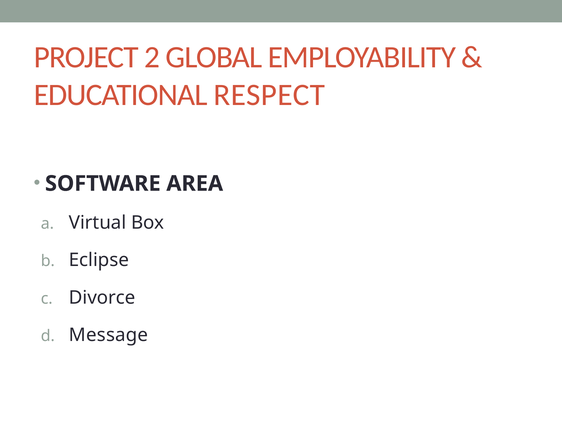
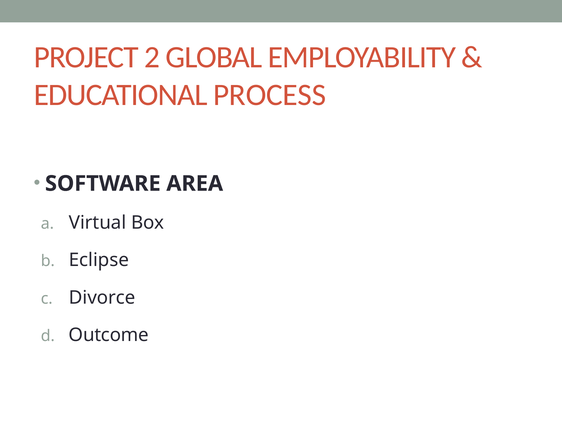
RESPECT: RESPECT -> PROCESS (270, 95)
Message: Message -> Outcome (109, 335)
